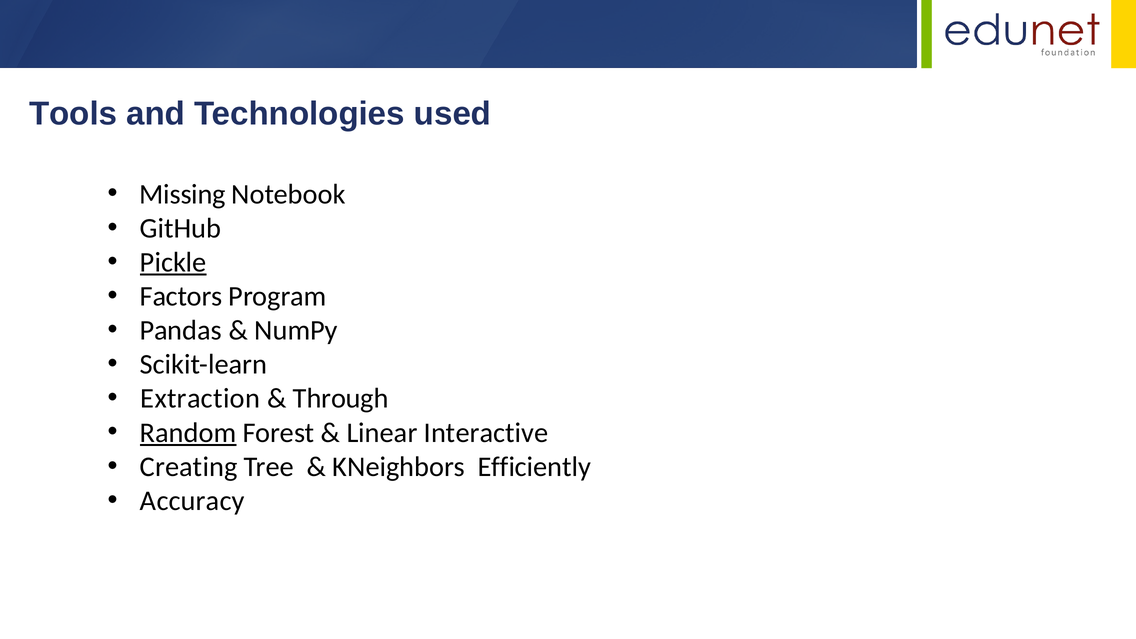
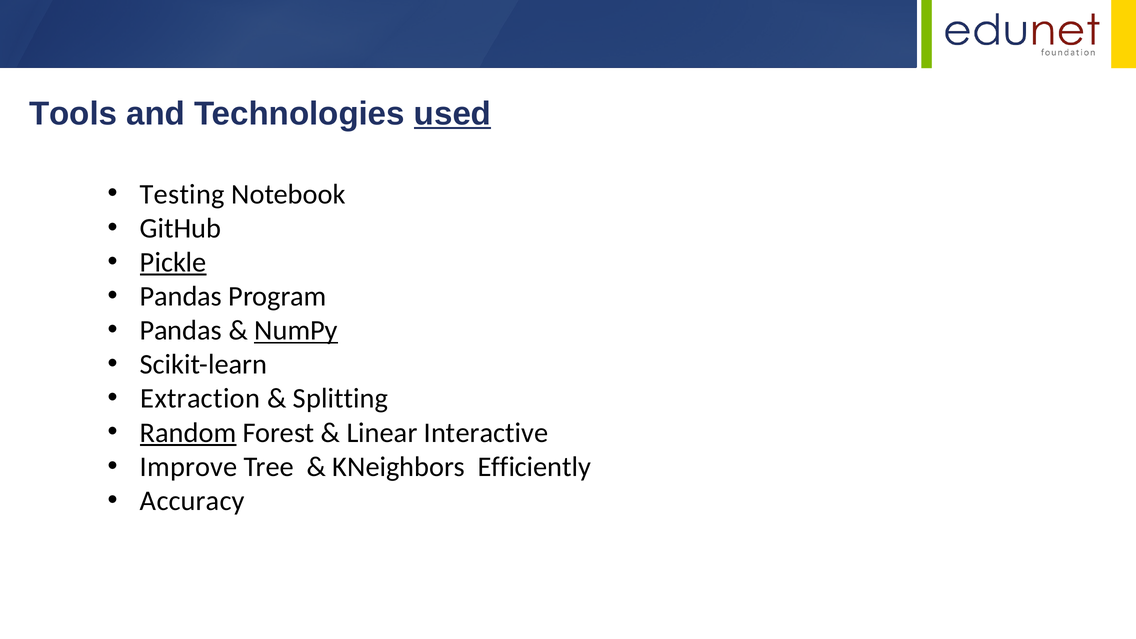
used underline: none -> present (453, 114)
Missing: Missing -> Testing (182, 194)
Factors: Factors -> Pandas (181, 296)
NumPy underline: none -> present (296, 330)
Through: Through -> Splitting (341, 399)
Creating: Creating -> Improve (189, 467)
